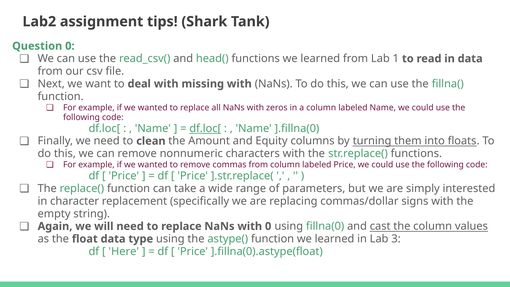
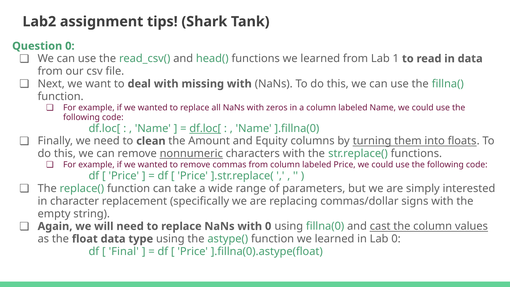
nonnumeric underline: none -> present (191, 154)
Lab 3: 3 -> 0 (396, 239)
Here: Here -> Final (124, 251)
